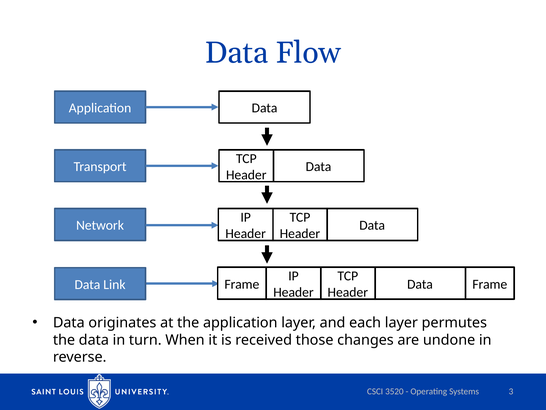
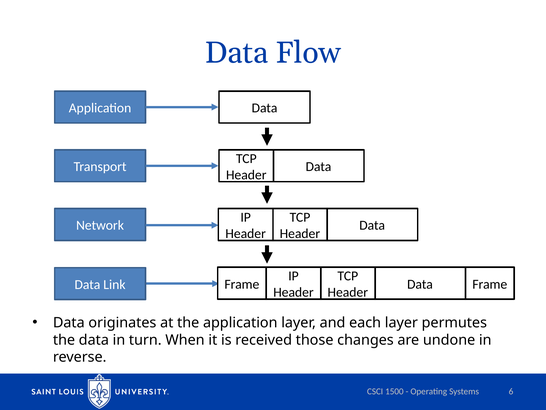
3520: 3520 -> 1500 (394, 391)
3: 3 -> 6 (511, 391)
